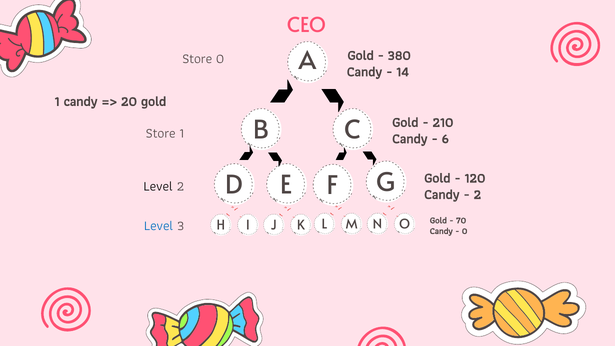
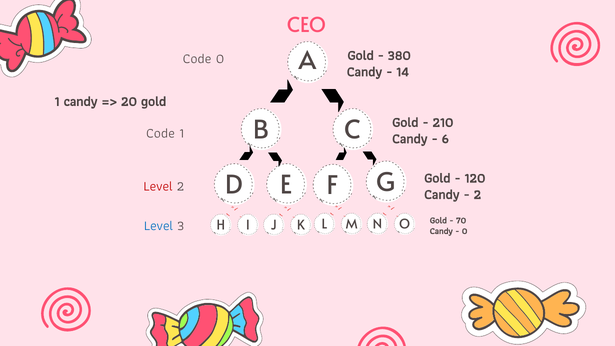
Store: Store -> Code (197, 59)
Store: Store -> Code (161, 133)
Level colour: black -> red (158, 186)
